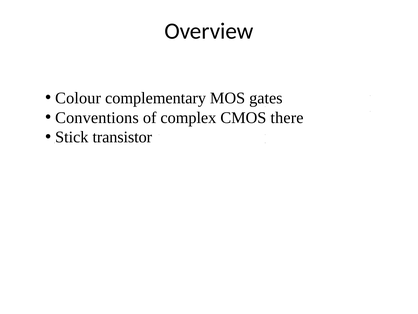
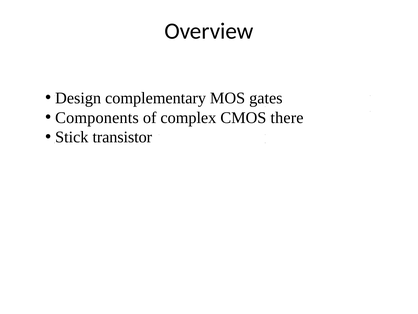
Colour: Colour -> Design (78, 98)
Conventions: Conventions -> Components (97, 117)
